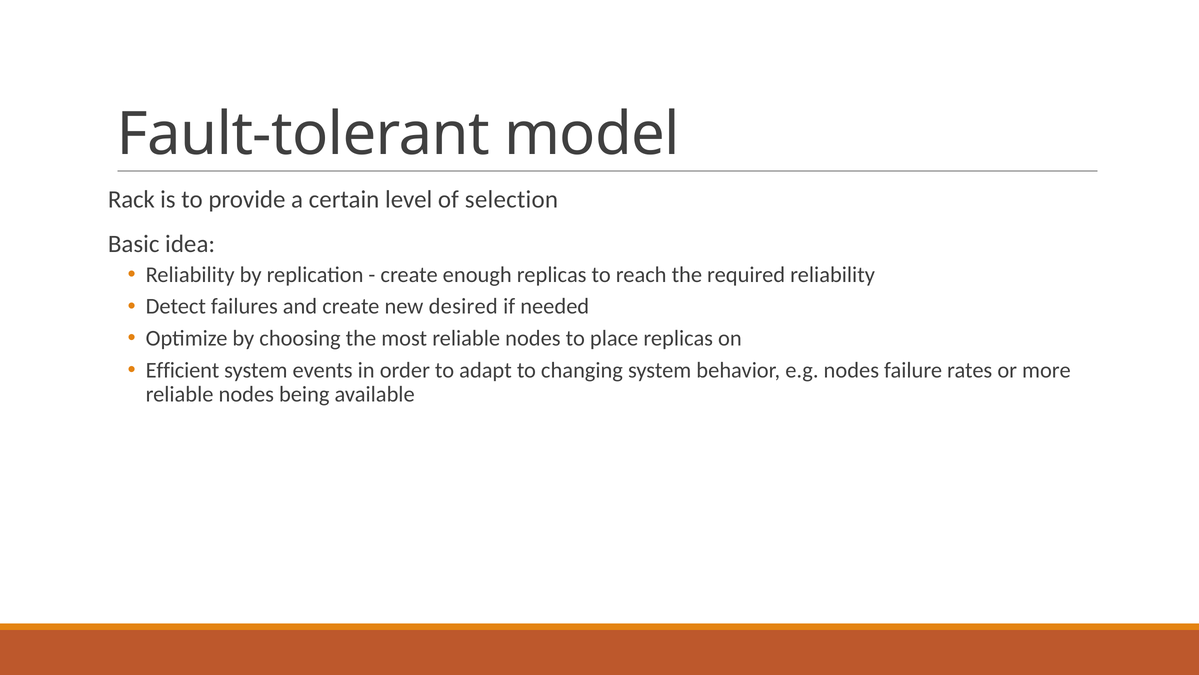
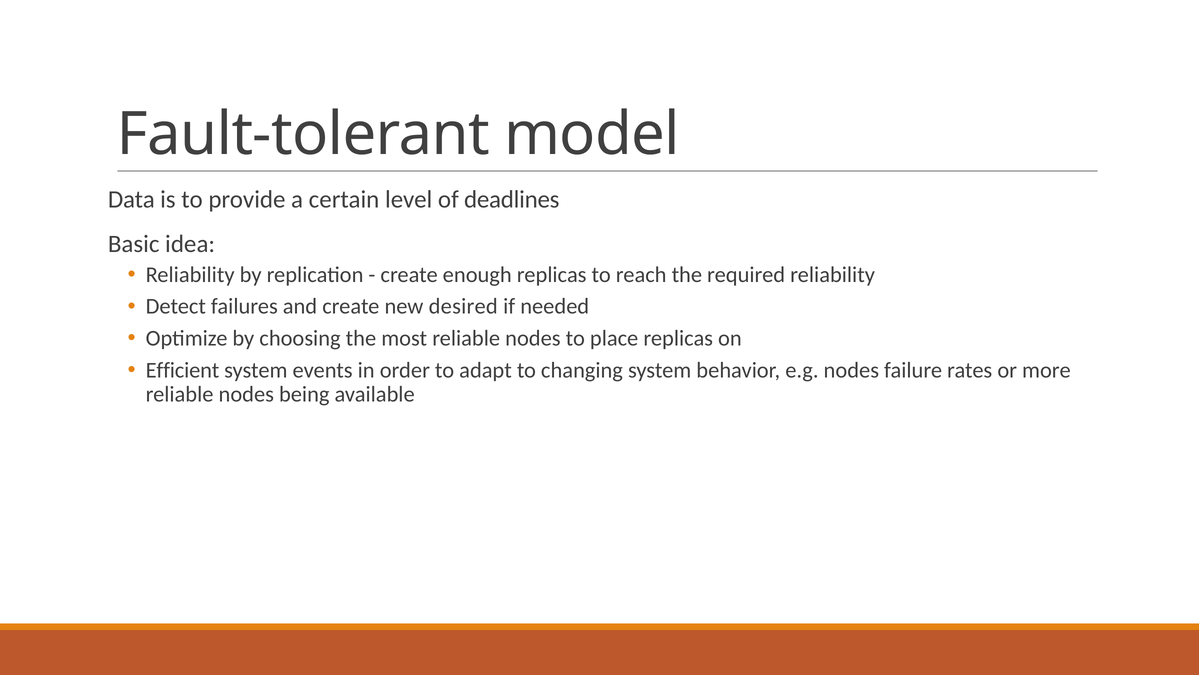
Rack: Rack -> Data (131, 199)
selection: selection -> deadlines (512, 199)
